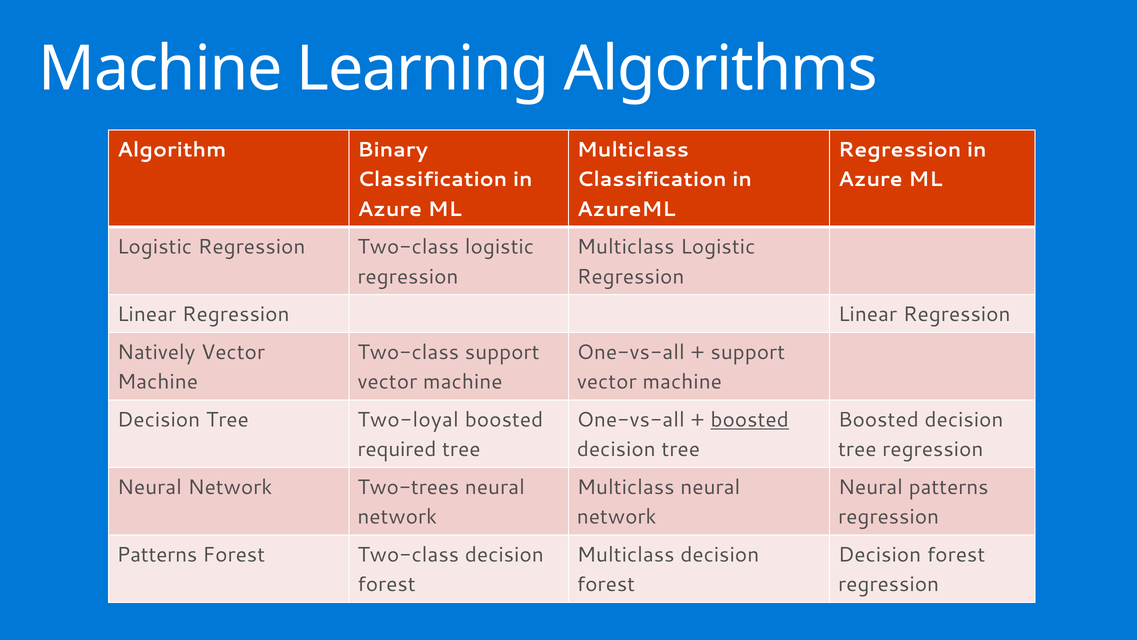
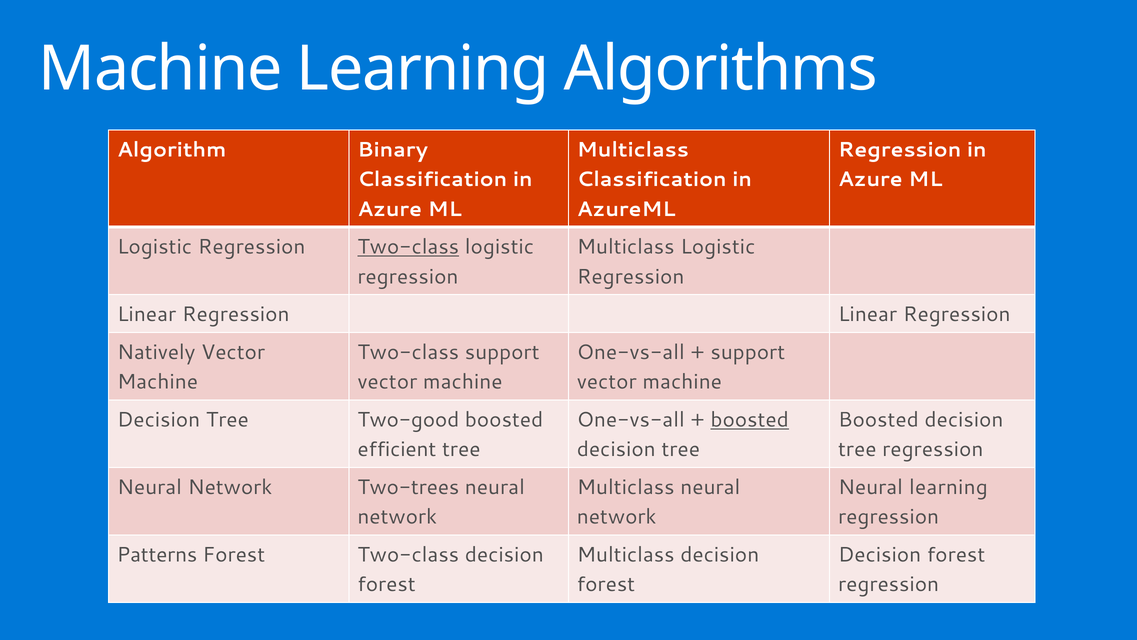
Two-class underline: none -> present (408, 247)
Two-loyal: Two-loyal -> Two-good (408, 420)
required: required -> efficient (397, 449)
Neural patterns: patterns -> learning (948, 487)
